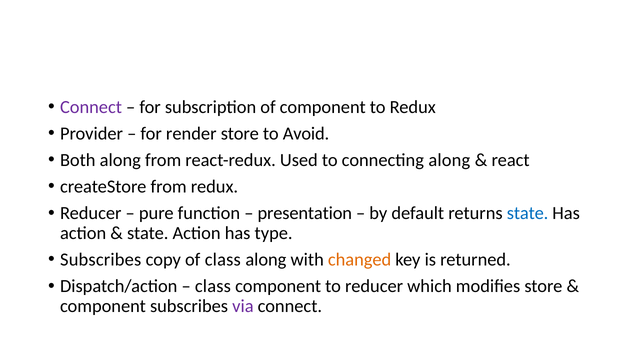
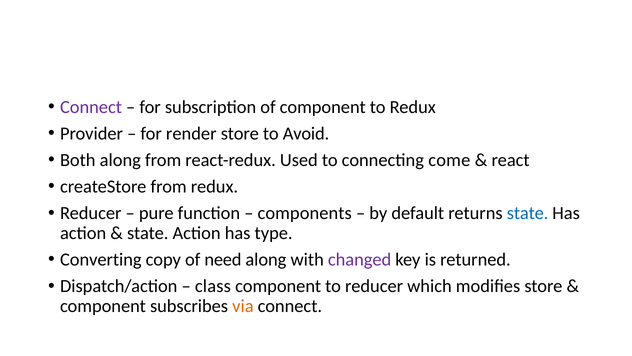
connecting along: along -> come (449, 160)
presentation: presentation -> components (305, 213)
Subscribes: Subscribes -> Converting (101, 259)
of class: class -> need (223, 259)
changed colour: orange -> purple (360, 259)
via colour: purple -> orange (243, 306)
